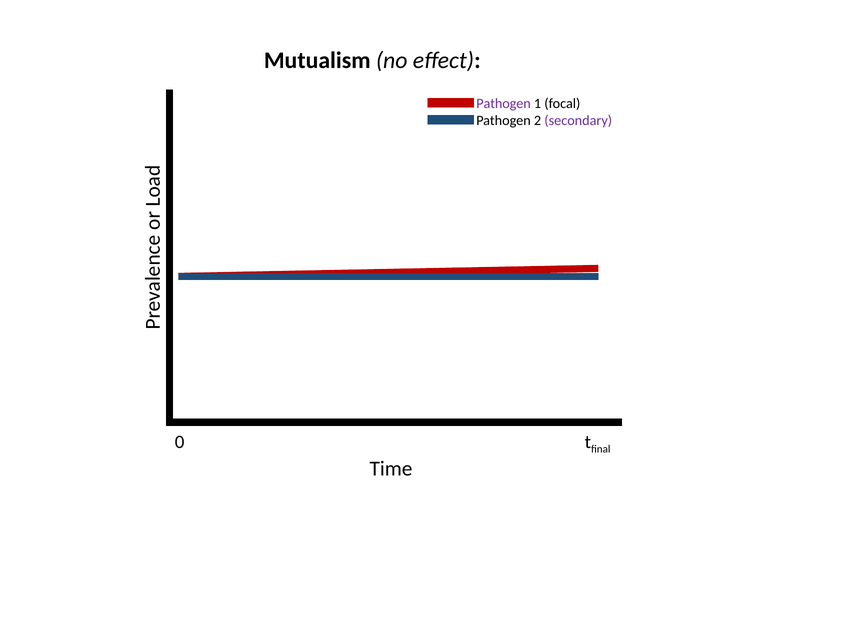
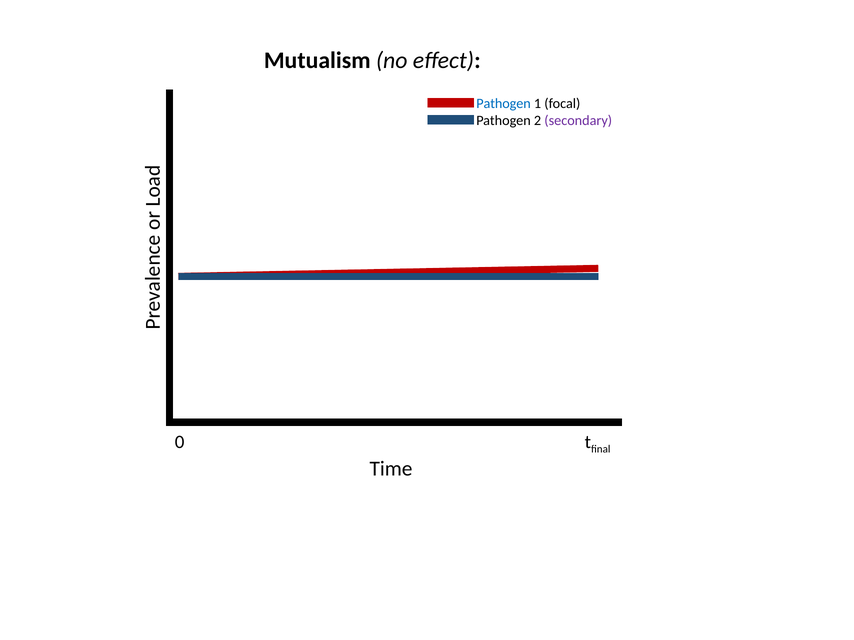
Pathogen colour: purple -> blue (504, 104)
